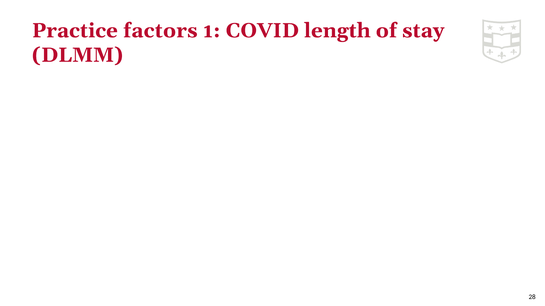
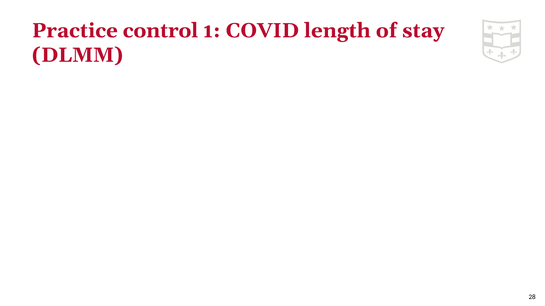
factors: factors -> control (160, 31)
